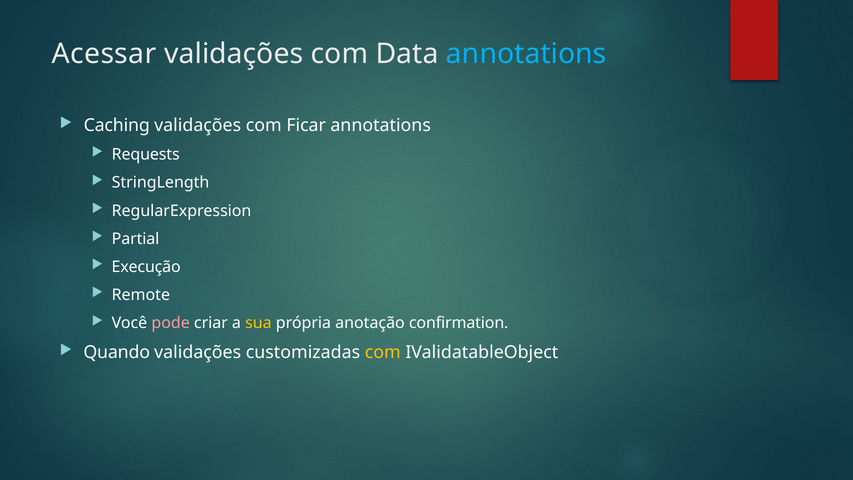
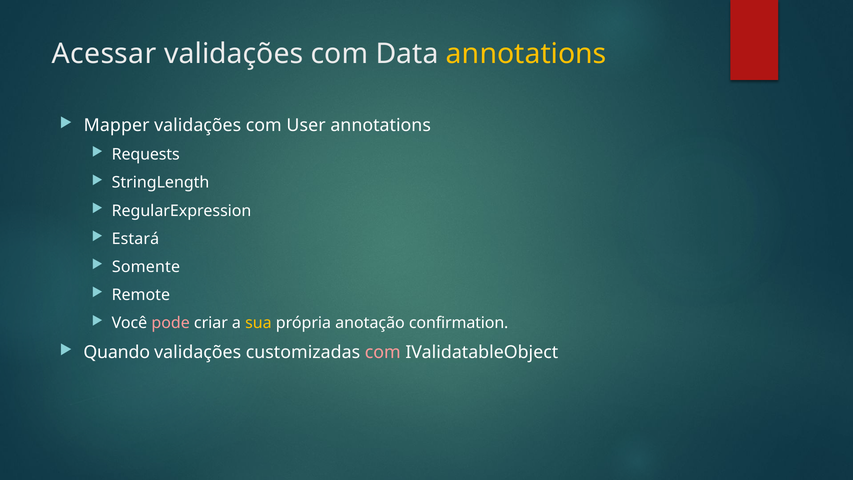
annotations colour: light blue -> yellow (526, 54)
Caching: Caching -> Mapper (117, 125)
Ficar: Ficar -> User (306, 125)
Partial: Partial -> Estará (135, 239)
Execução: Execução -> Somente (146, 267)
com colour: yellow -> pink (383, 352)
